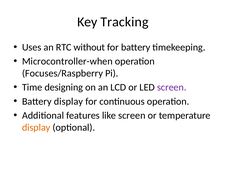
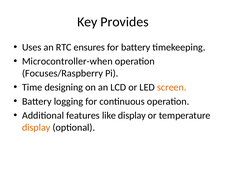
Tracking: Tracking -> Provides (124, 22)
without: without -> ensures (89, 47)
screen colour: purple -> orange (172, 88)
Battery display: display -> logging (69, 102)
like screen: screen -> display (132, 116)
